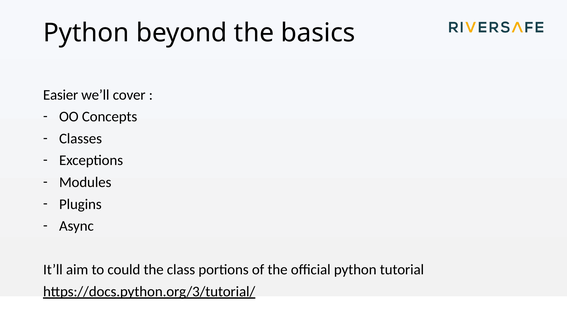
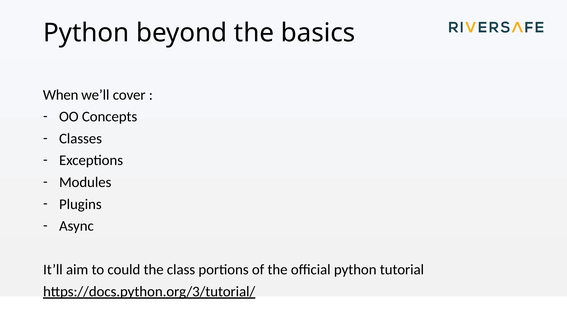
Easier: Easier -> When (61, 95)
